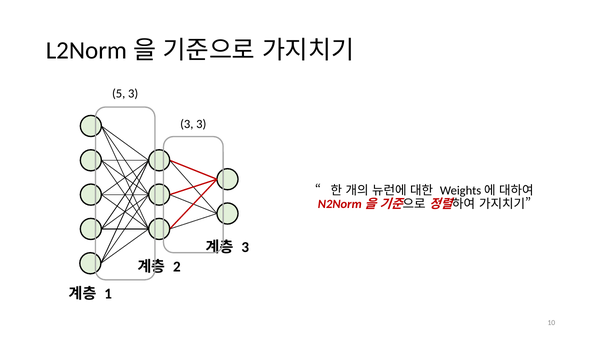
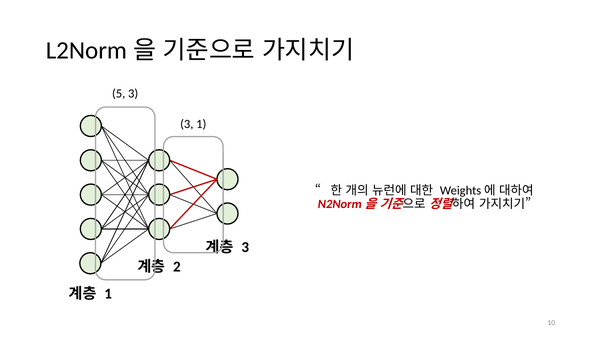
3: 3 -> 1 (201, 124)
